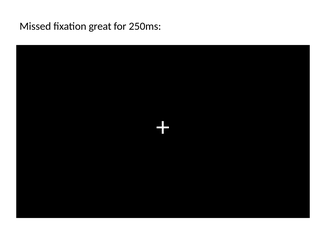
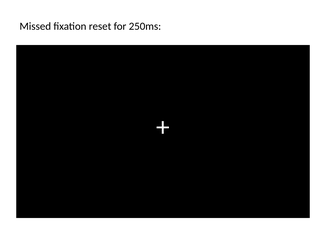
great: great -> reset (100, 26)
